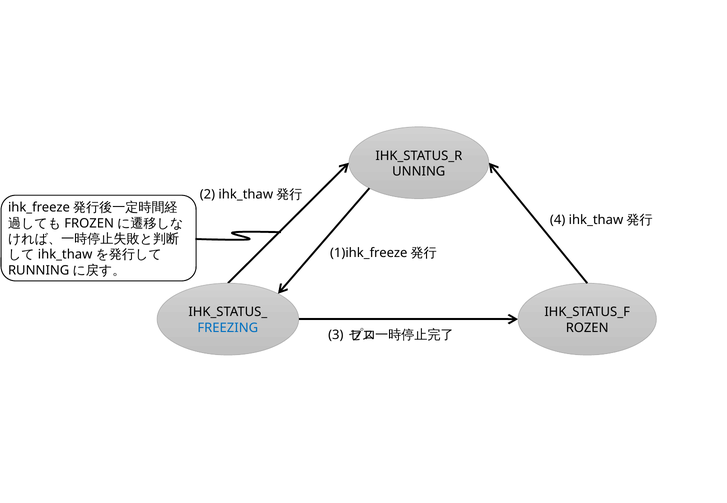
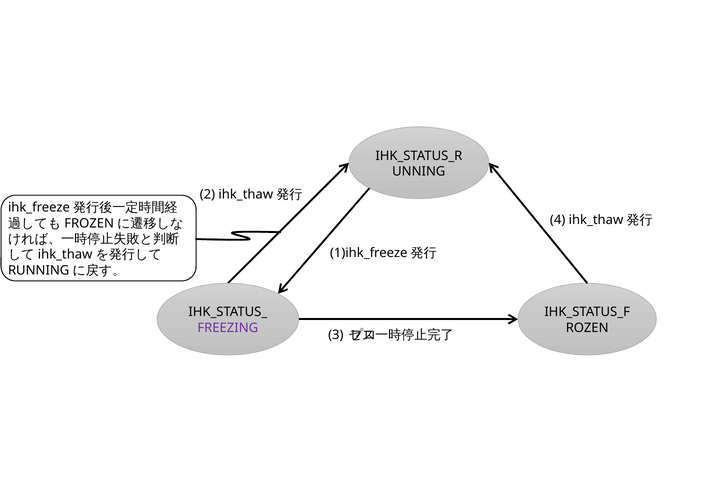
FREEZING colour: blue -> purple (228, 328)
